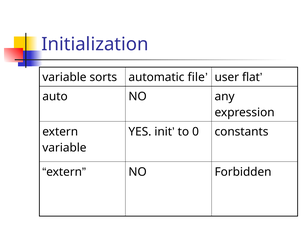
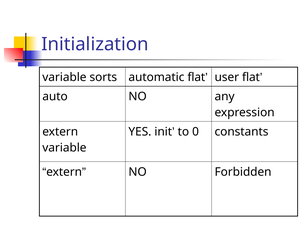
automatic file: file -> flat (196, 77)
